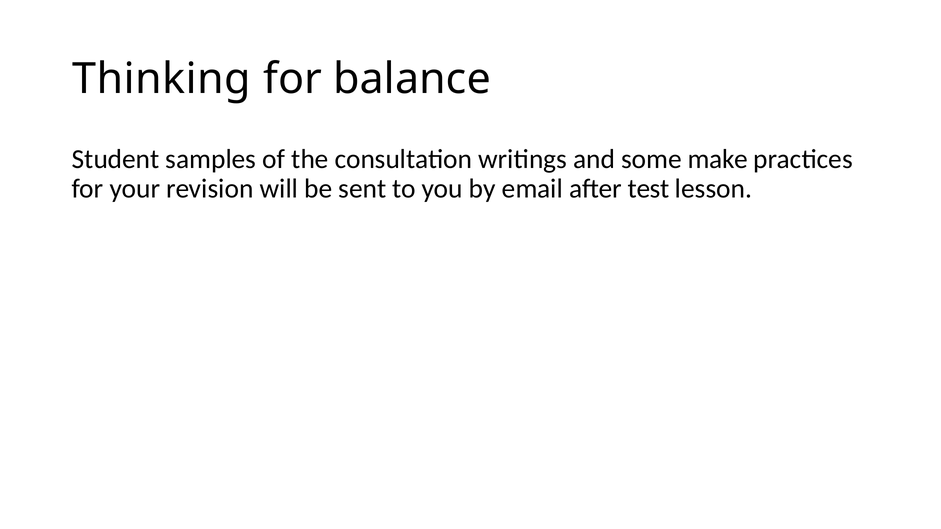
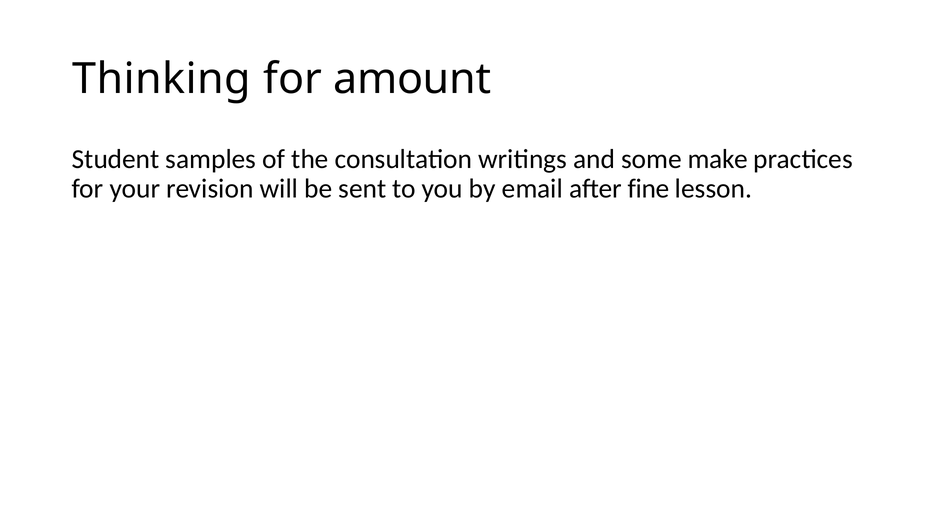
balance: balance -> amount (412, 79)
test: test -> fine (649, 189)
